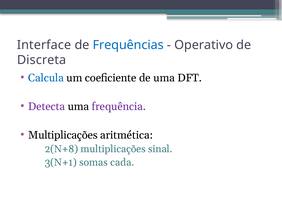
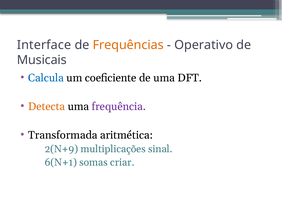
Frequências colour: blue -> orange (128, 45)
Discreta: Discreta -> Musicais (42, 60)
Detecta colour: purple -> orange (47, 107)
Multiplicações: Multiplicações -> Transformada (63, 135)
2(N+8: 2(N+8 -> 2(N+9 (61, 149)
3(N+1: 3(N+1 -> 6(N+1 (61, 163)
cada: cada -> criar (122, 163)
